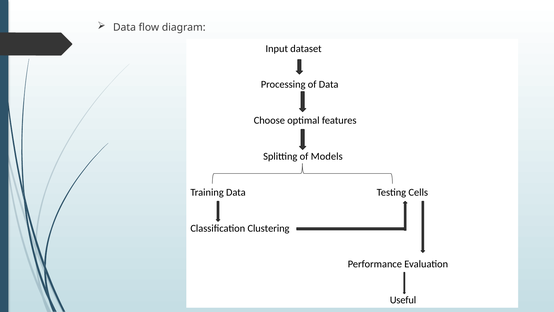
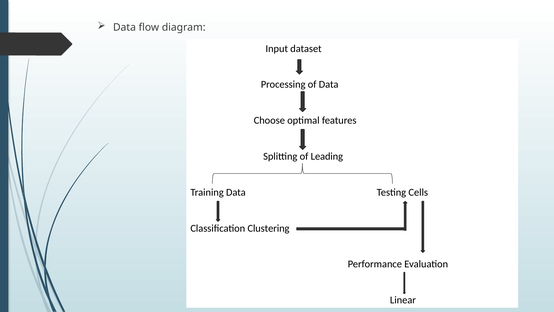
Models: Models -> Leading (327, 156)
Useful: Useful -> Linear (403, 300)
